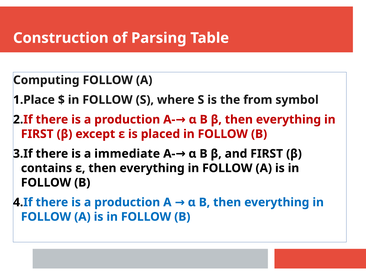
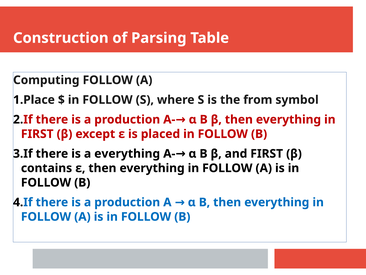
a immediate: immediate -> everything (127, 153)
